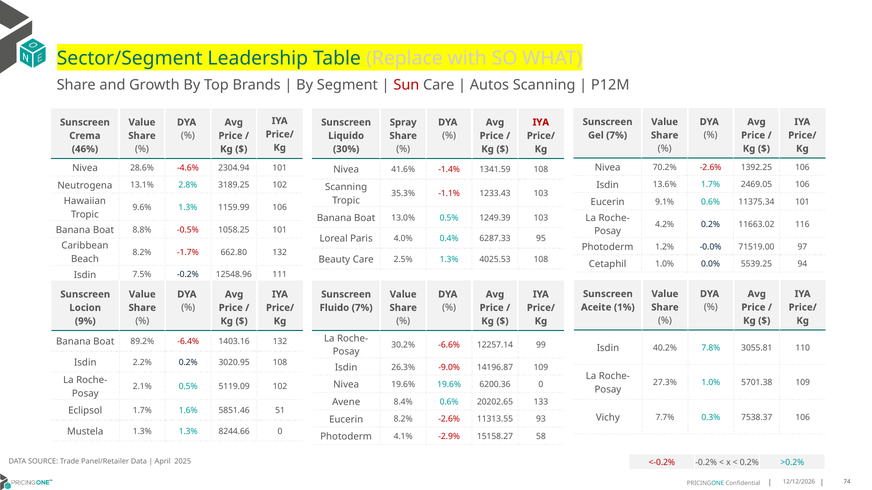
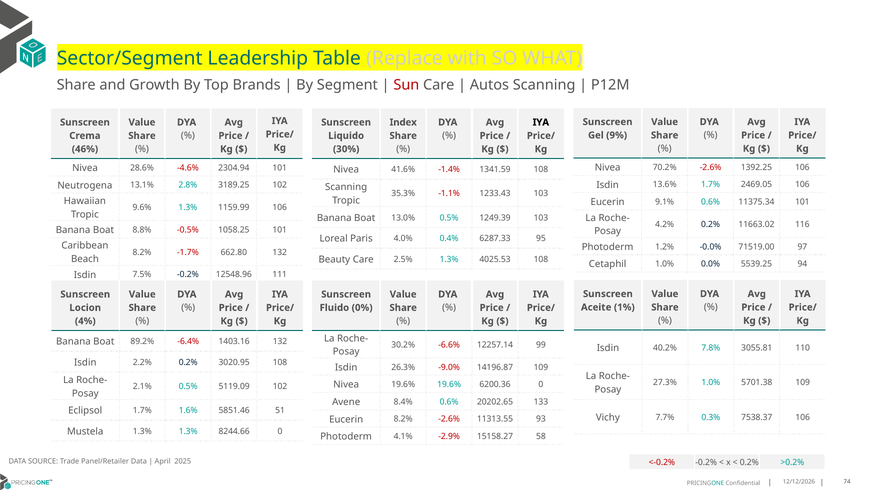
Spray: Spray -> Index (403, 122)
IYA colour: red -> black (541, 122)
Gel 7%: 7% -> 9% (617, 135)
Fluido 7%: 7% -> 0% (362, 308)
9%: 9% -> 4% (85, 321)
